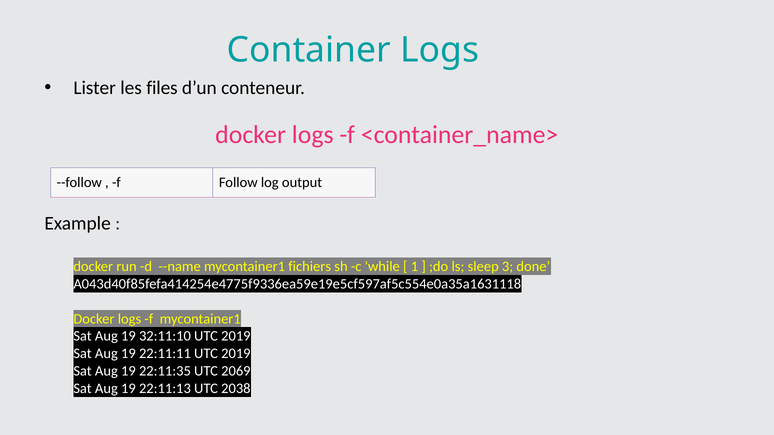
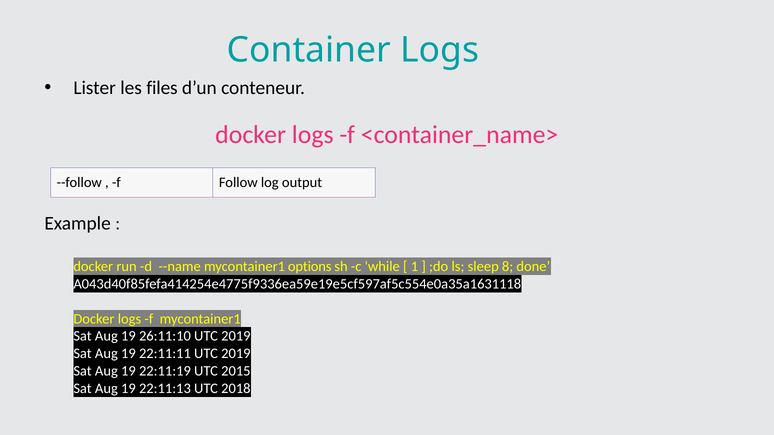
fichiers: fichiers -> options (310, 267)
3: 3 -> 8 (508, 267)
32:11:10: 32:11:10 -> 26:11:10 (165, 336)
22:11:35: 22:11:35 -> 22:11:19 (165, 371)
2069: 2069 -> 2015 (236, 371)
2038: 2038 -> 2018 (236, 389)
